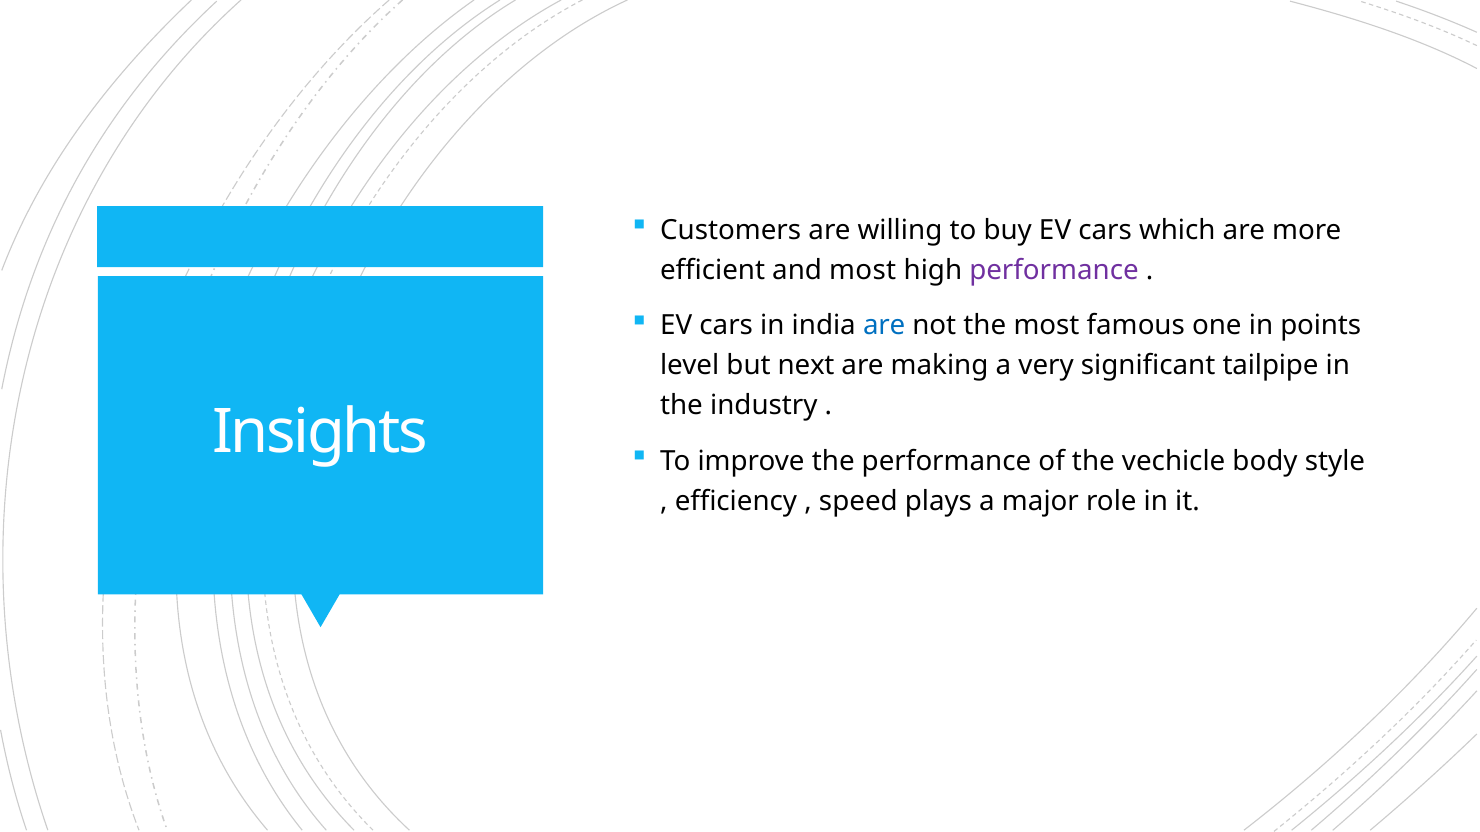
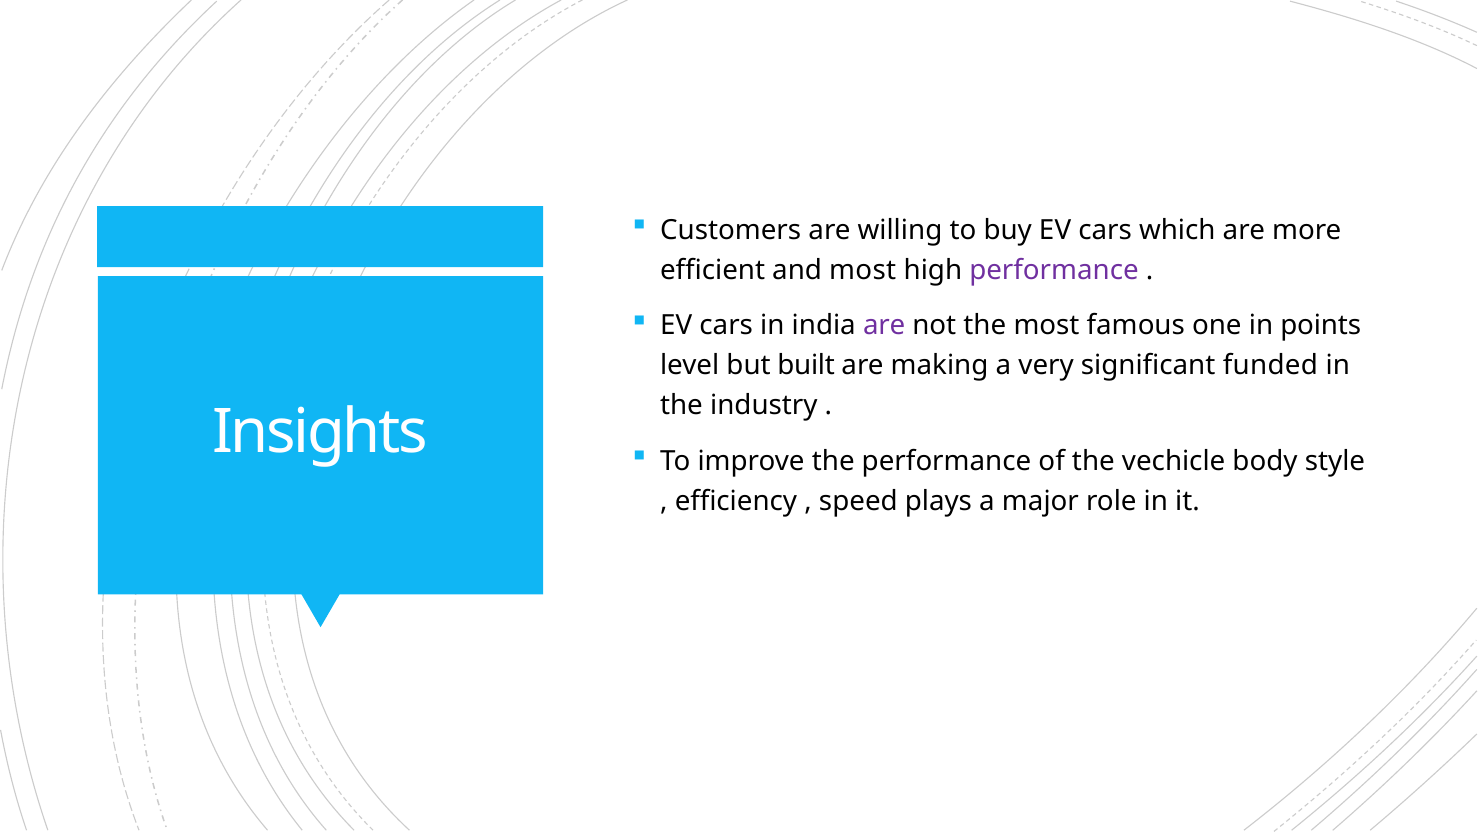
are colour: blue -> purple (884, 326)
next: next -> built (806, 366)
tailpipe: tailpipe -> funded (1270, 366)
